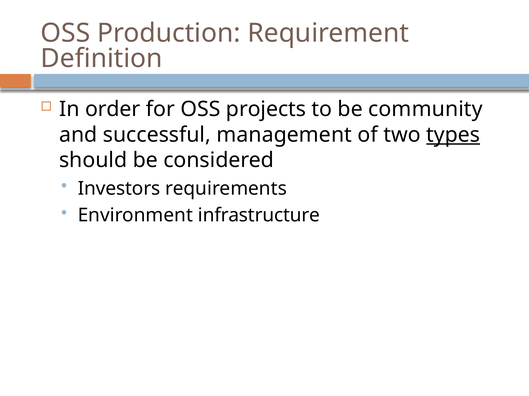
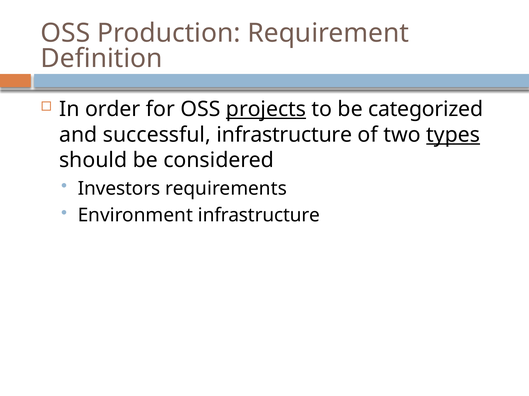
projects underline: none -> present (266, 109)
community: community -> categorized (426, 109)
successful management: management -> infrastructure (284, 135)
